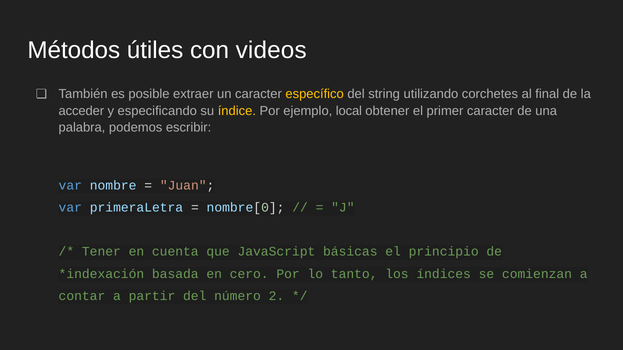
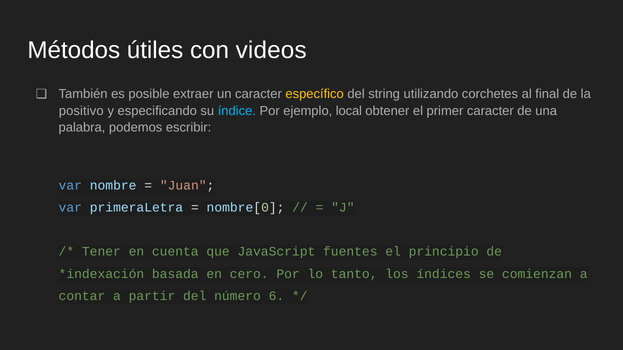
acceder: acceder -> positivo (81, 111)
índice colour: yellow -> light blue (237, 111)
básicas: básicas -> fuentes (350, 252)
2: 2 -> 6 (276, 296)
